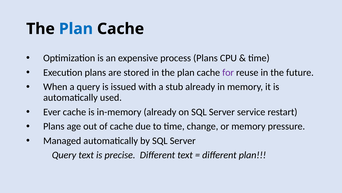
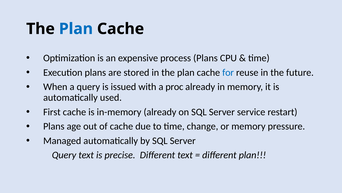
for colour: purple -> blue (228, 72)
stub: stub -> proc (174, 87)
Ever: Ever -> First (52, 112)
